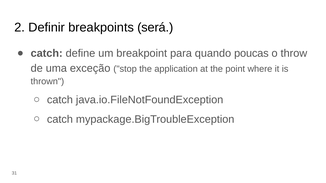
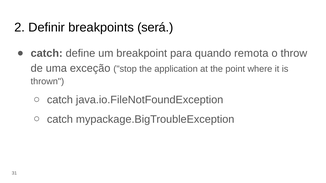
poucas: poucas -> remota (251, 53)
